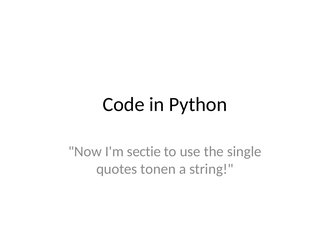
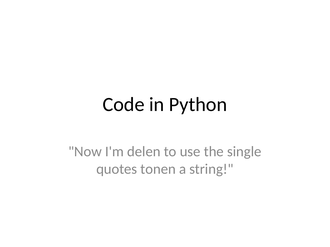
sectie: sectie -> delen (144, 152)
